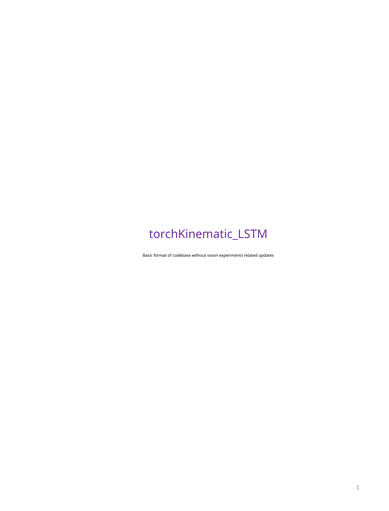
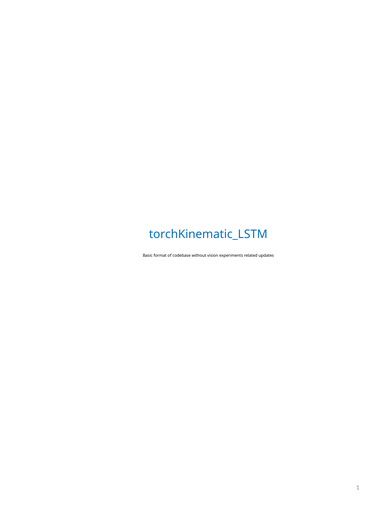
torchKinematic_LSTM colour: purple -> blue (208, 234)
